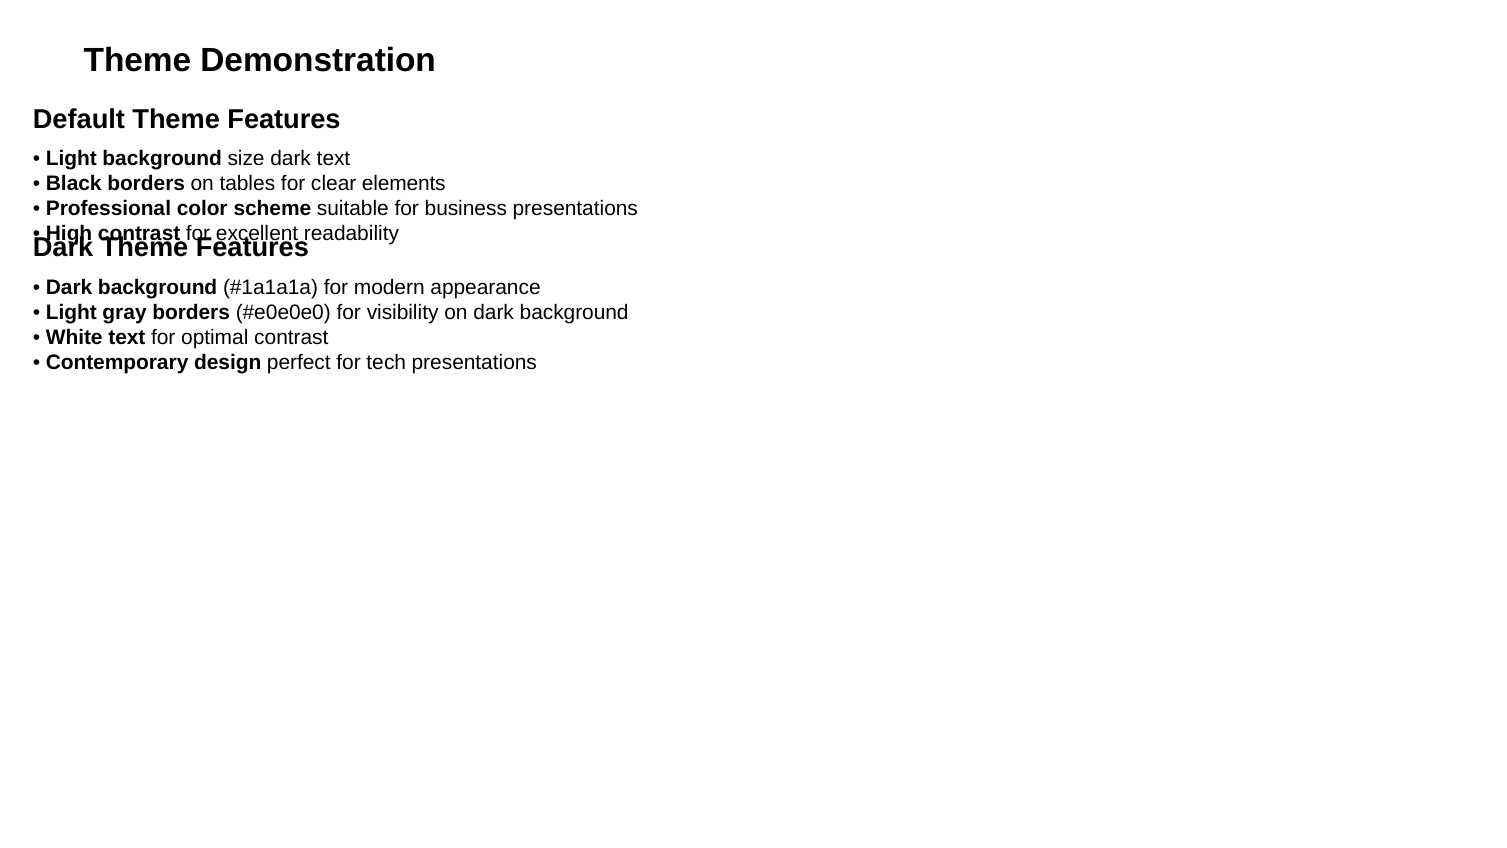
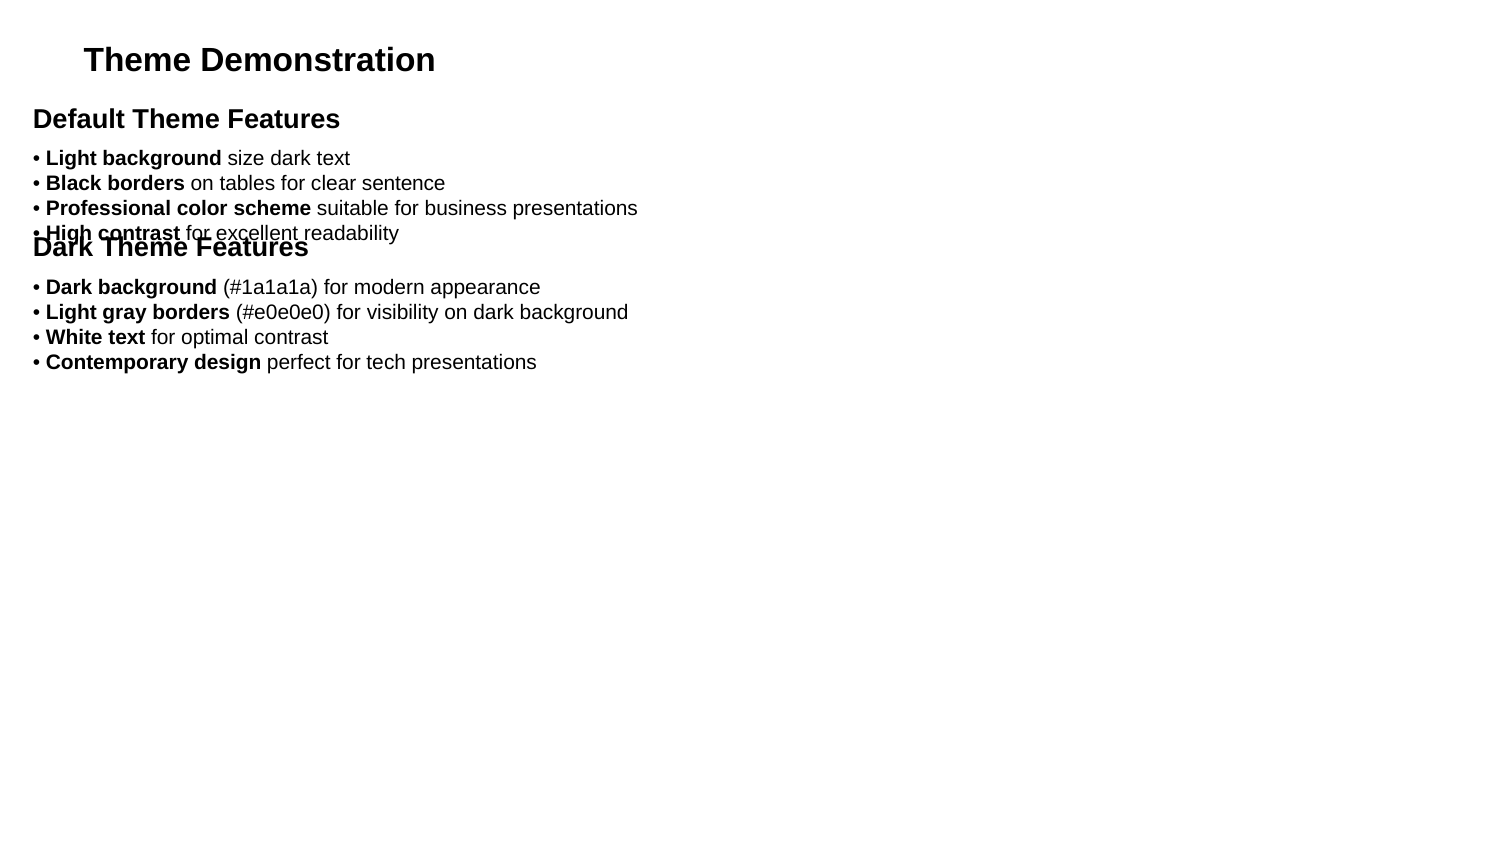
elements: elements -> sentence (404, 184)
